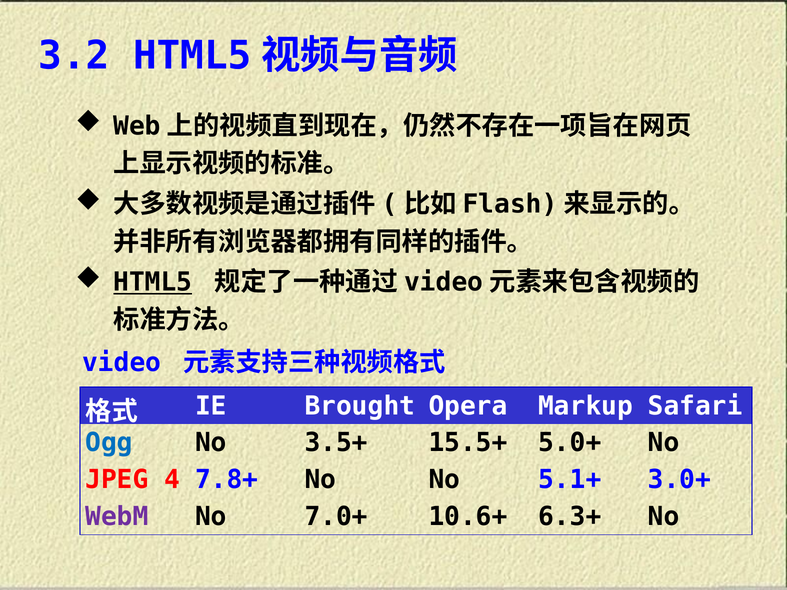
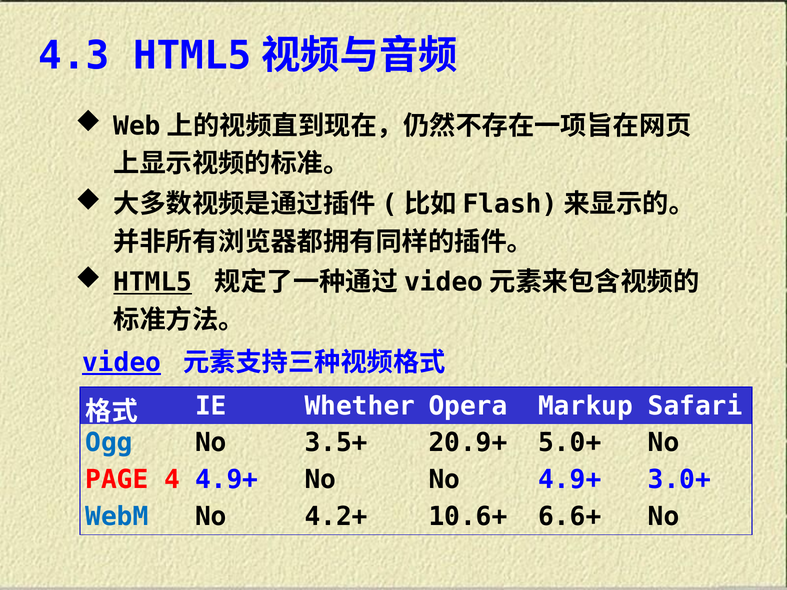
3.2: 3.2 -> 4.3 (74, 56)
video underline: none -> present (122, 363)
Brought: Brought -> Whether (360, 406)
15.5+: 15.5+ -> 20.9+ (468, 443)
JPEG: JPEG -> PAGE (117, 480)
4 7.8+: 7.8+ -> 4.9+ (227, 480)
No 5.1+: 5.1+ -> 4.9+ (570, 480)
WebM colour: purple -> blue (117, 517)
7.0+: 7.0+ -> 4.2+ (336, 517)
6.3+: 6.3+ -> 6.6+ (570, 517)
